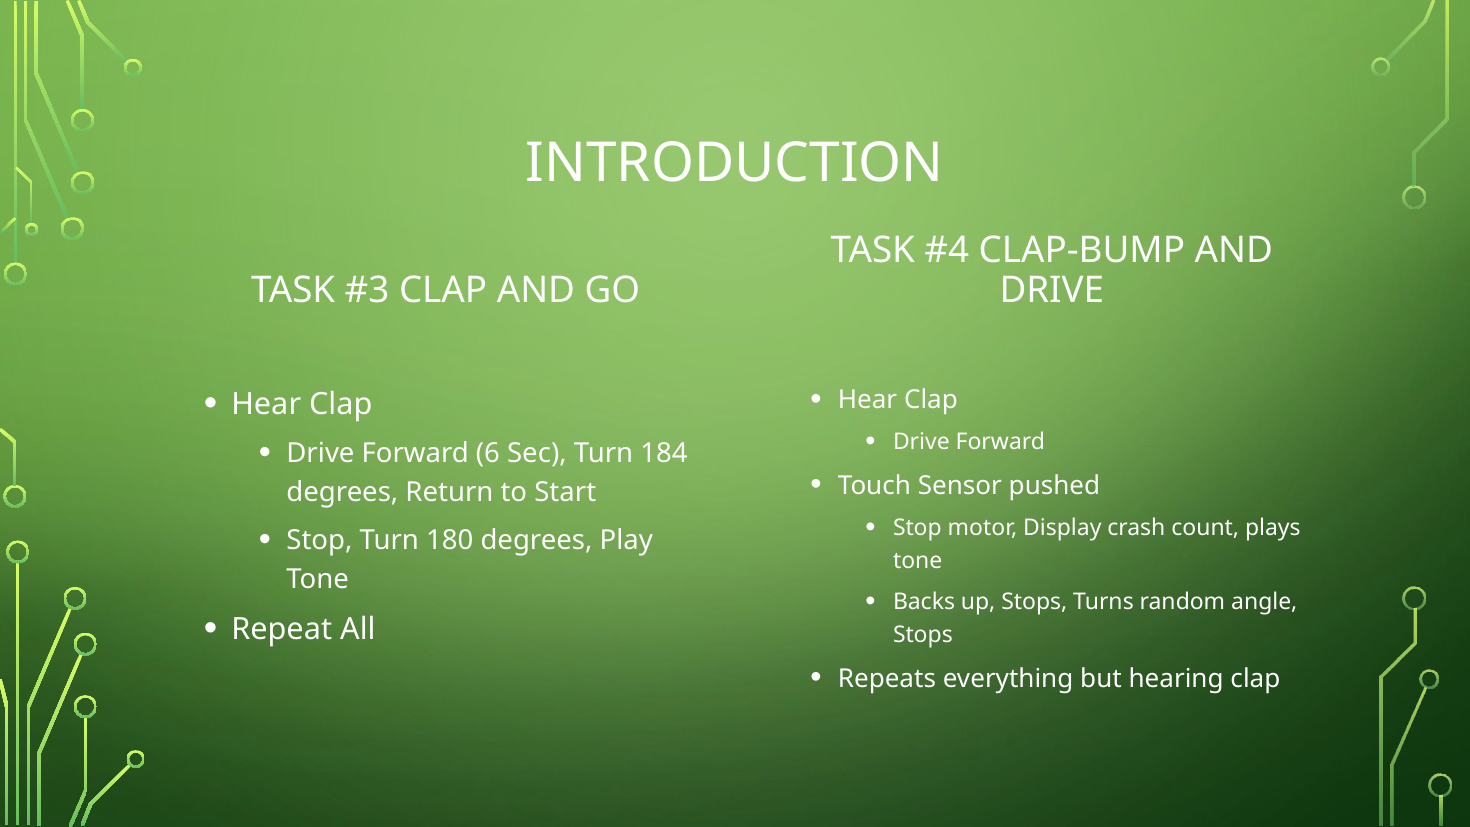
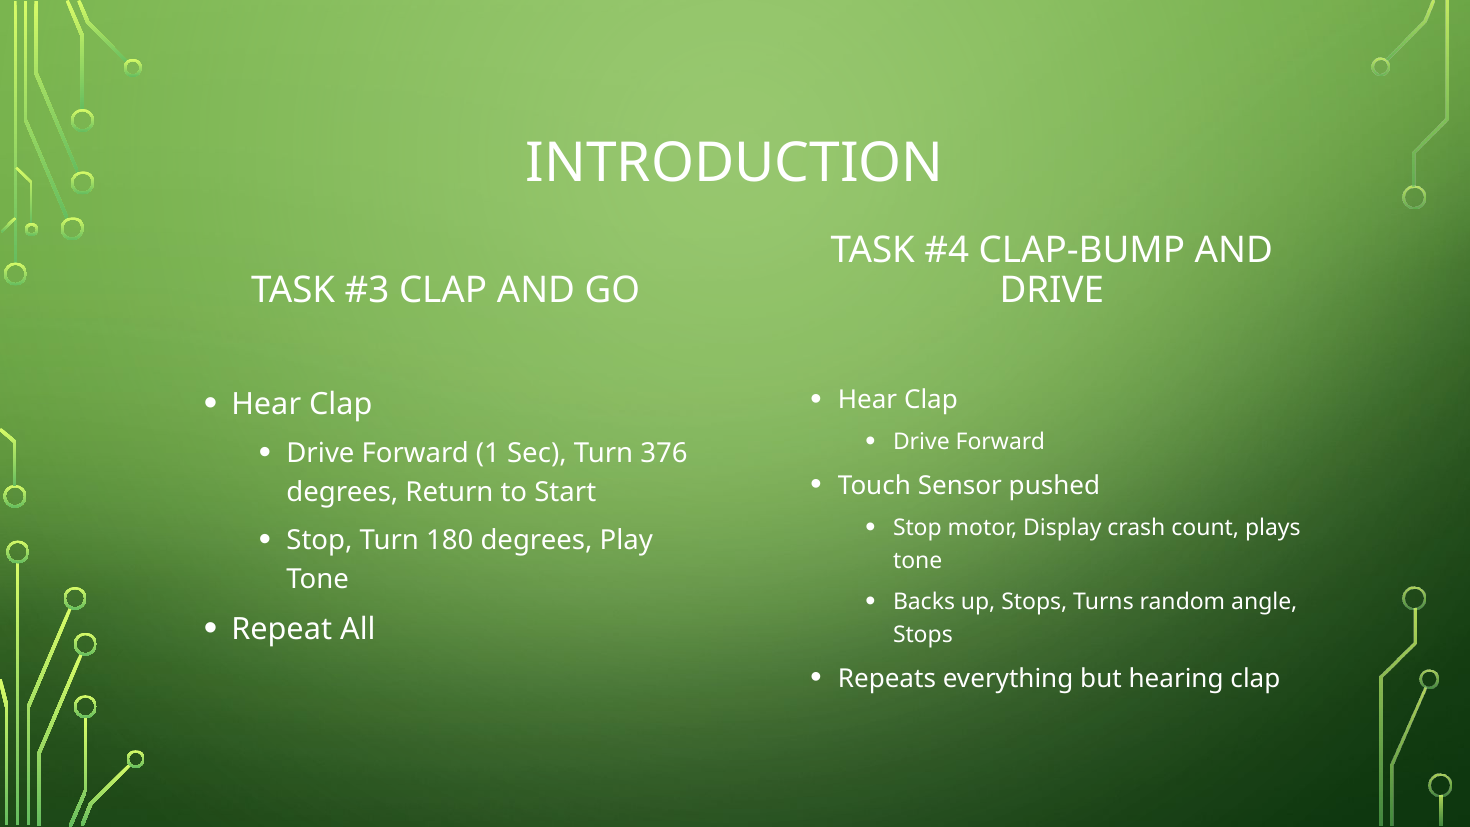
6: 6 -> 1 (488, 453)
184: 184 -> 376 (664, 453)
